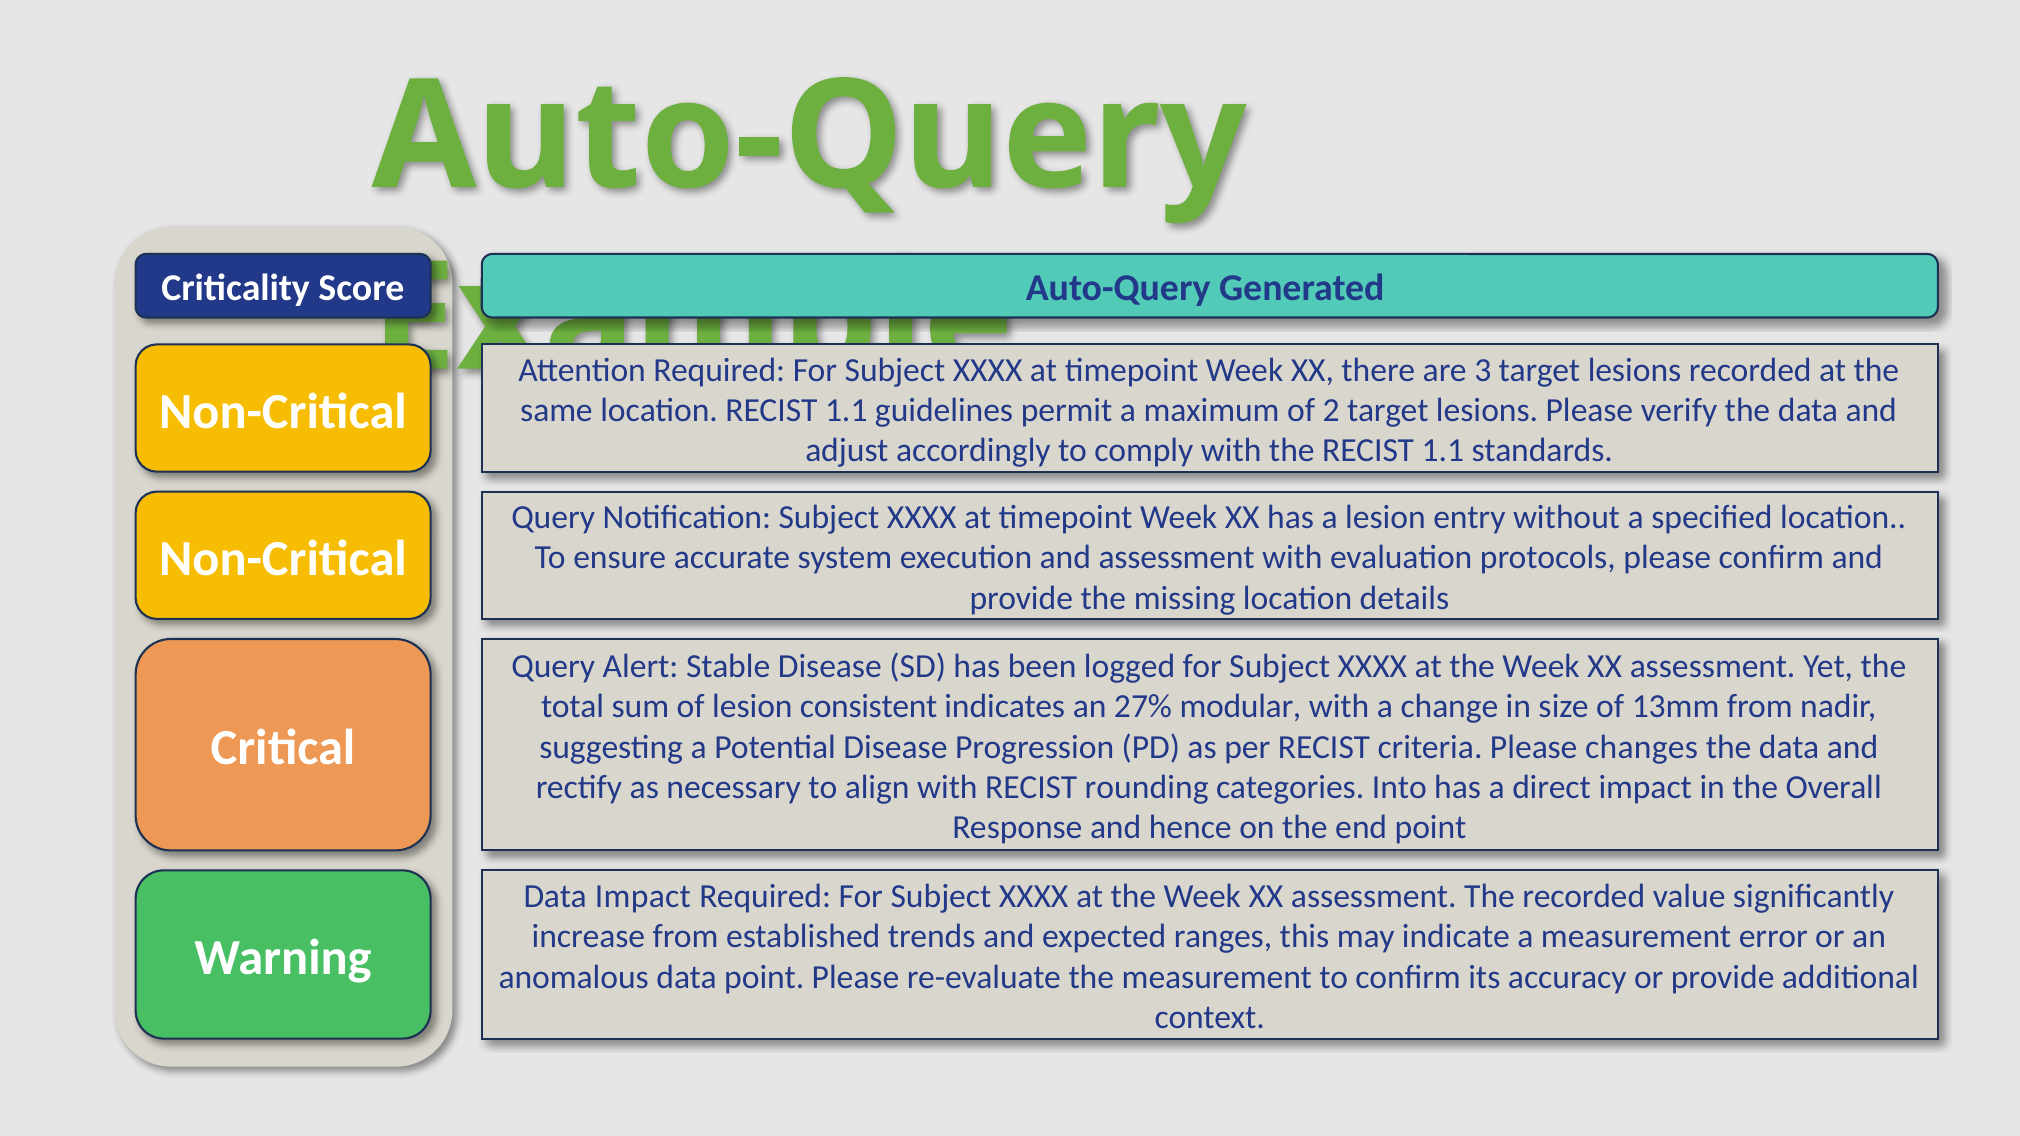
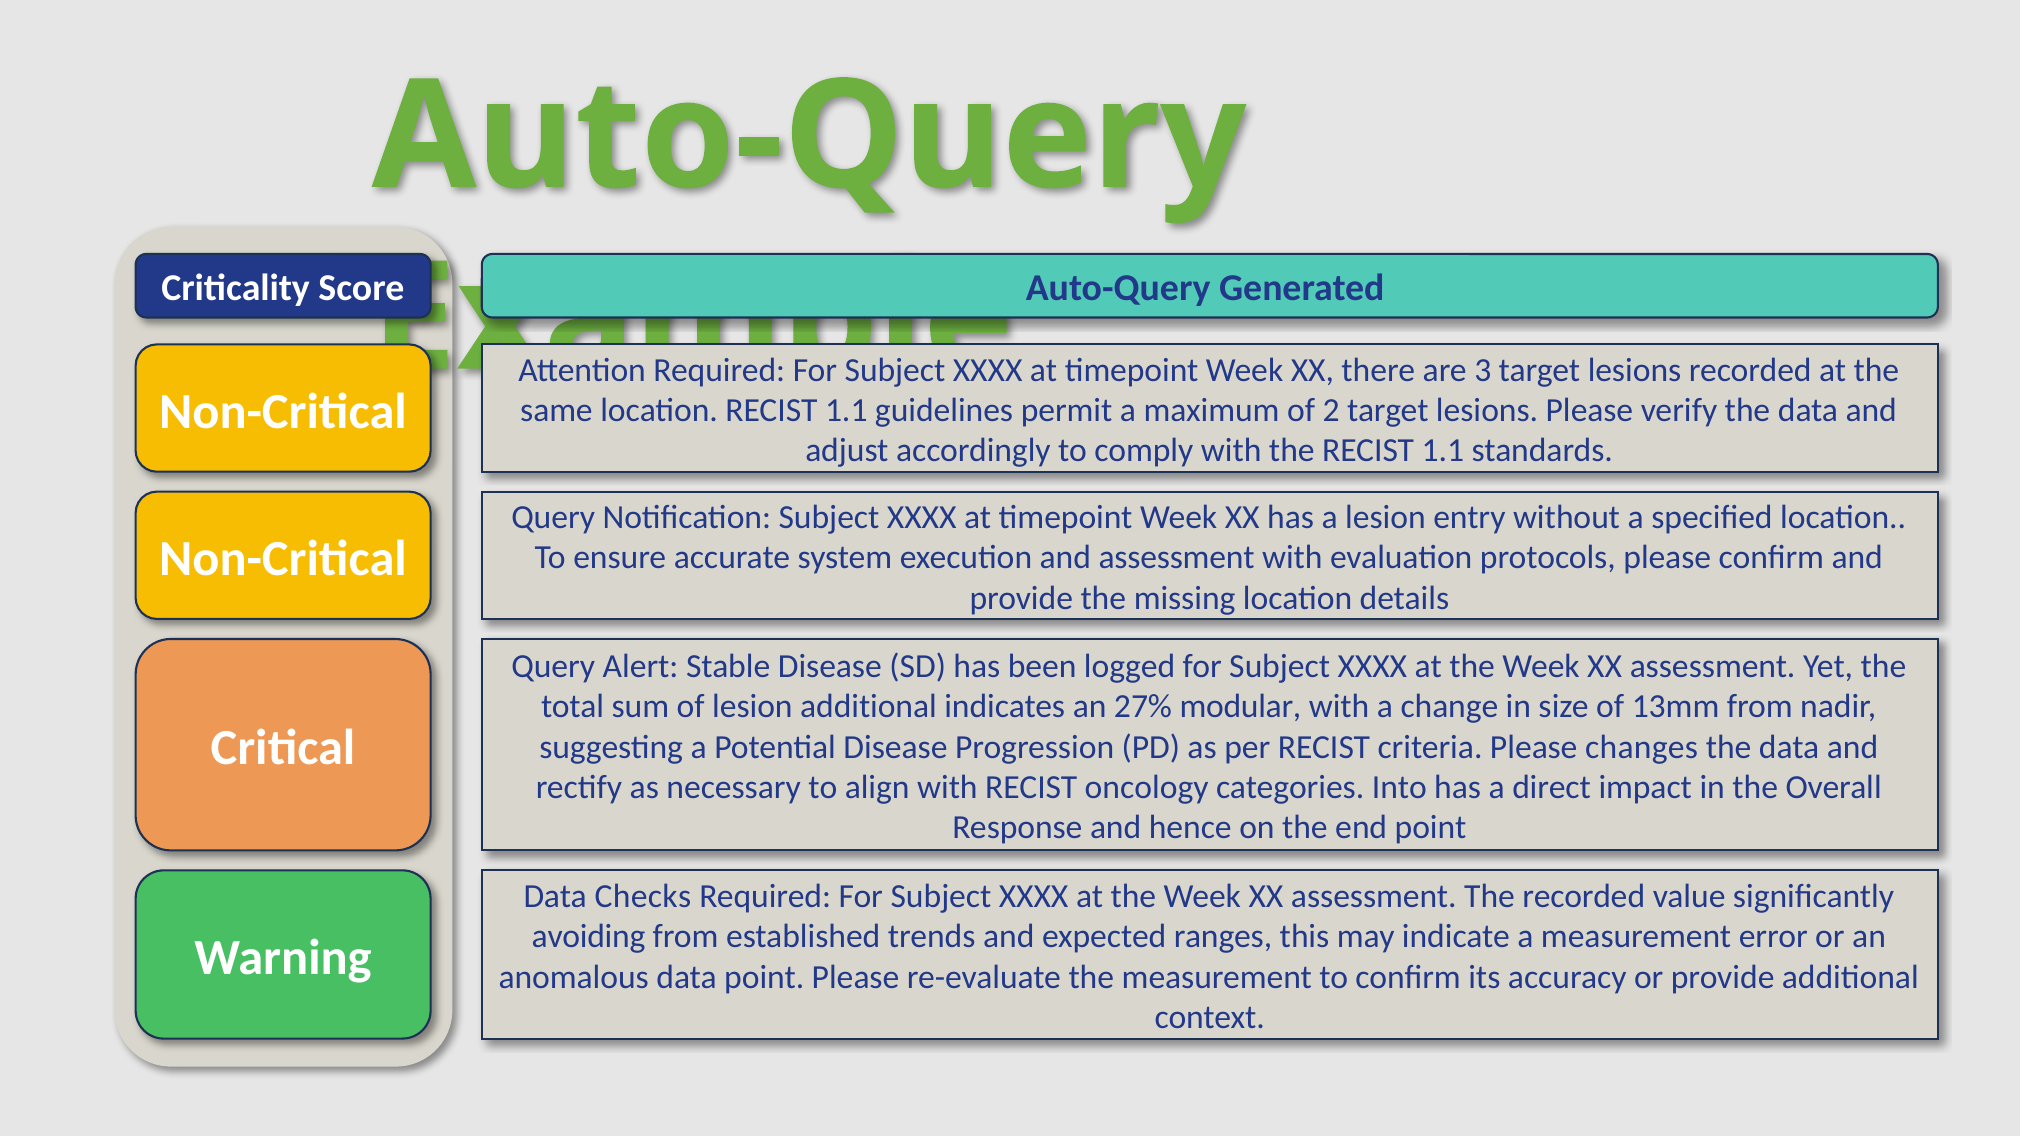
lesion consistent: consistent -> additional (868, 707)
rounding: rounding -> oncology (1147, 788)
Data Impact: Impact -> Checks (643, 896)
increase: increase -> avoiding (589, 937)
